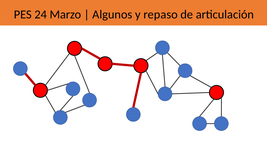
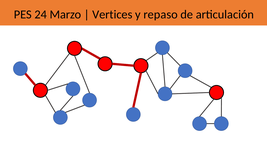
Algunos: Algunos -> Vertices (112, 15)
